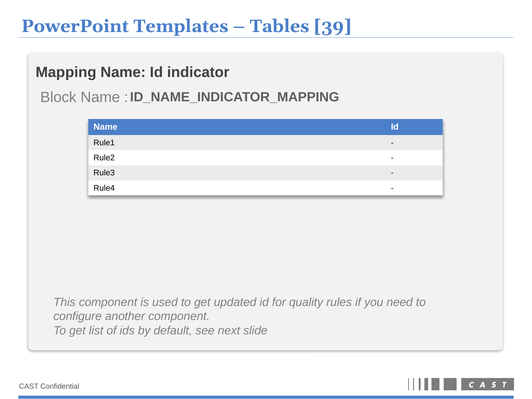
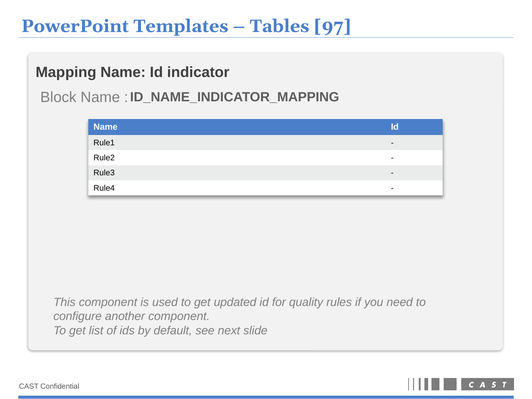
39: 39 -> 97 (332, 26)
